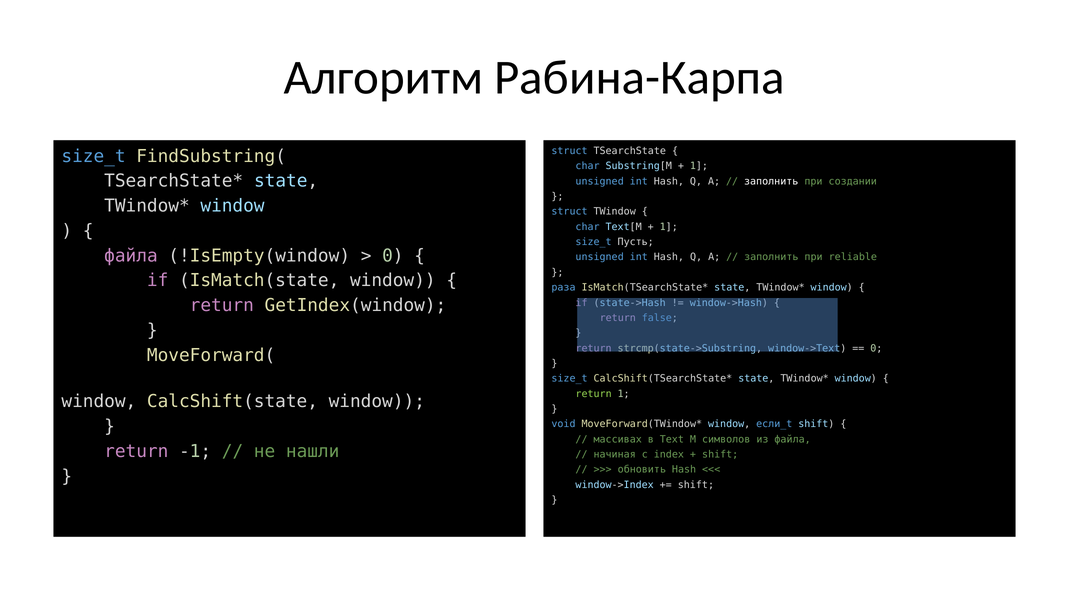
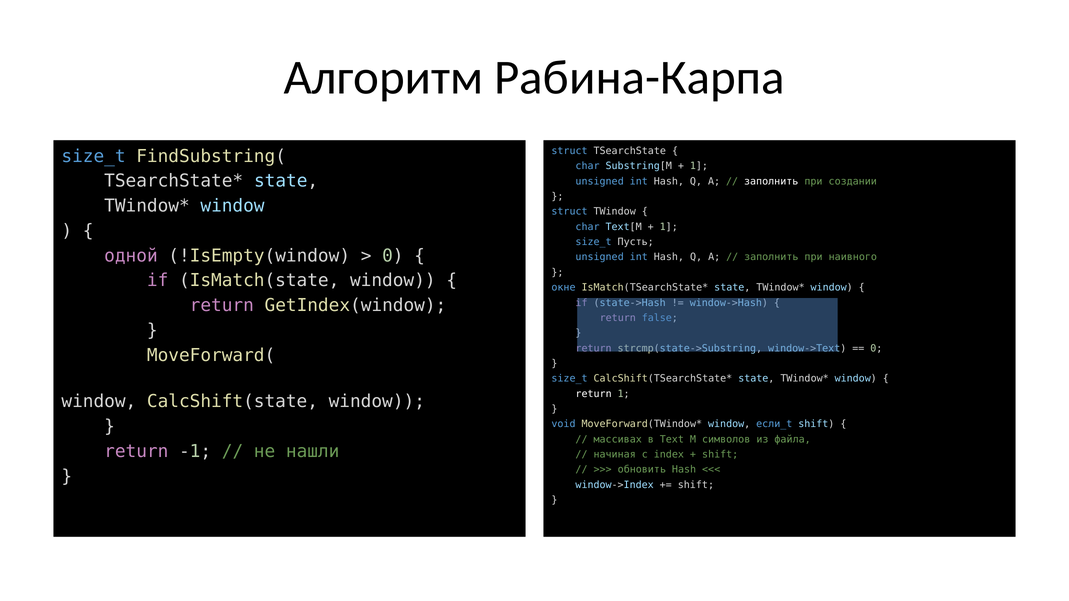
файла: файла -> одной (131, 256)
reliable: reliable -> наивного (853, 257)
раза: раза -> окне (564, 288)
return colour: light green -> white (594, 394)
